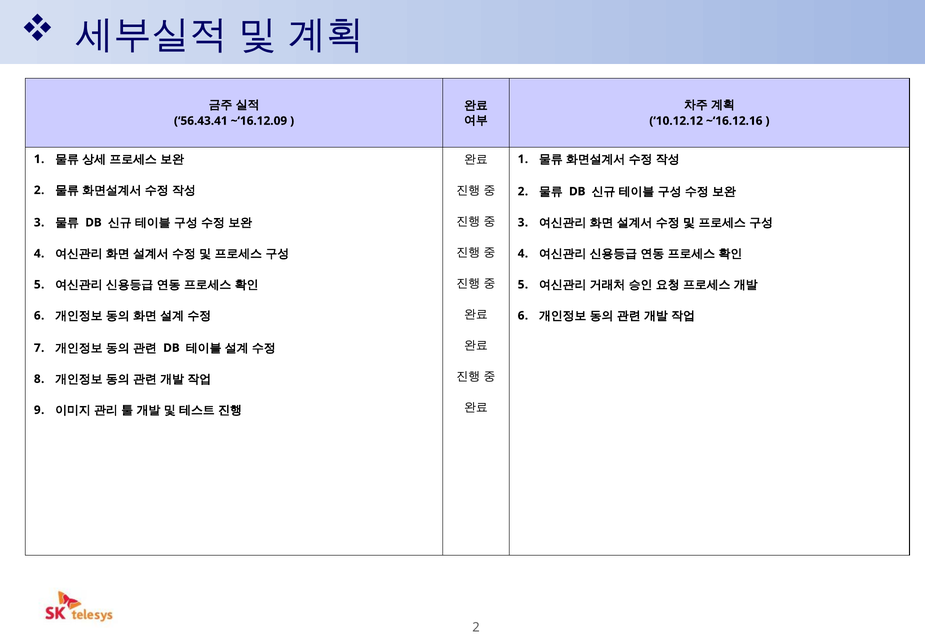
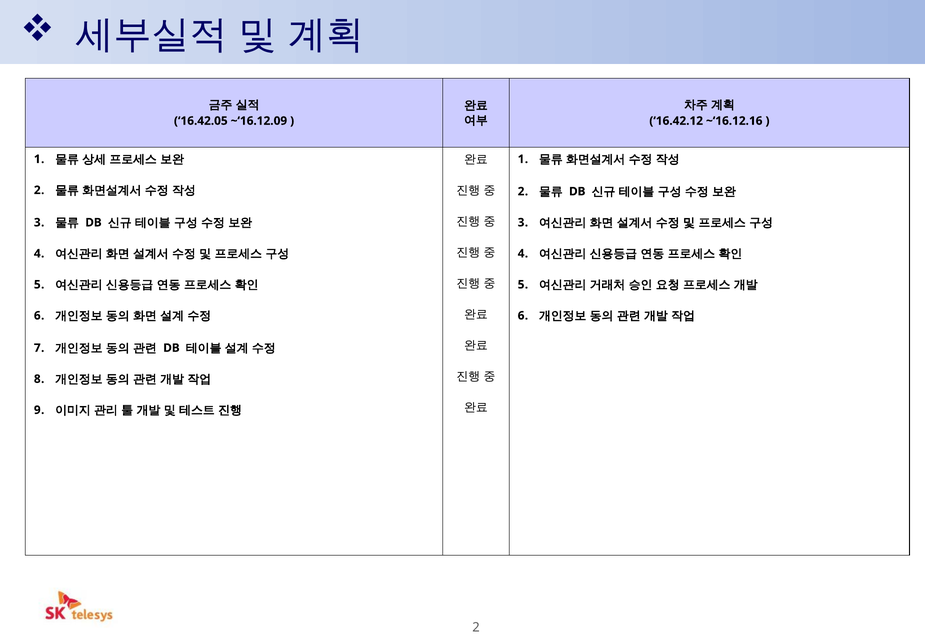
56.43.41: 56.43.41 -> 16.42.05 (201, 121)
10.12.12: 10.12.12 -> 16.42.12 (676, 121)
